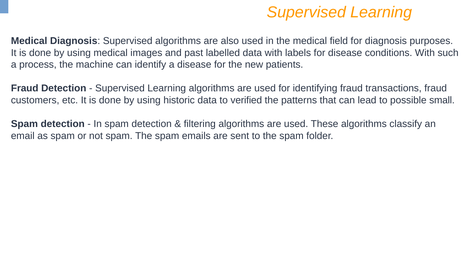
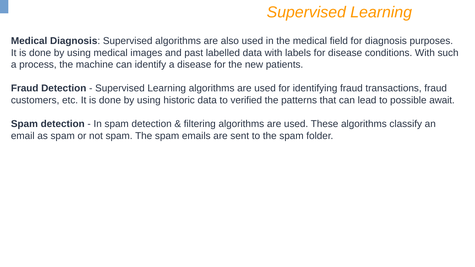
small: small -> await (442, 100)
